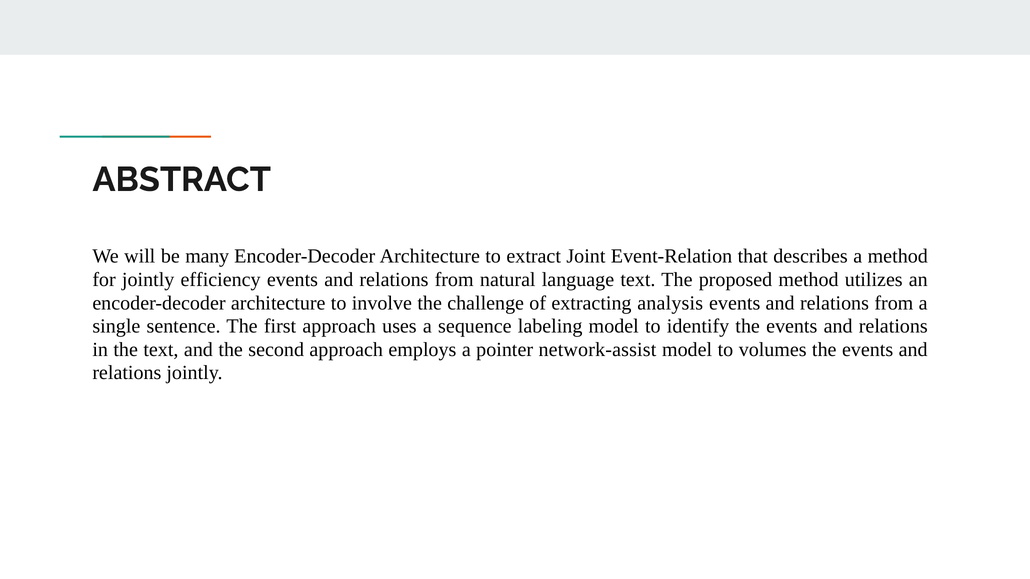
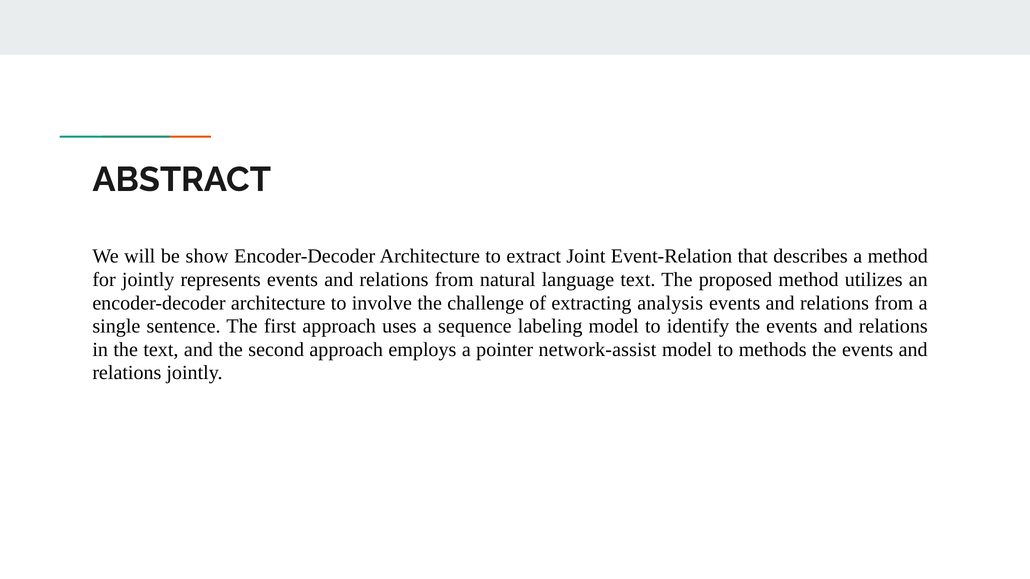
many: many -> show (207, 257)
efficiency: efficiency -> represents (221, 280)
volumes: volumes -> methods (773, 350)
